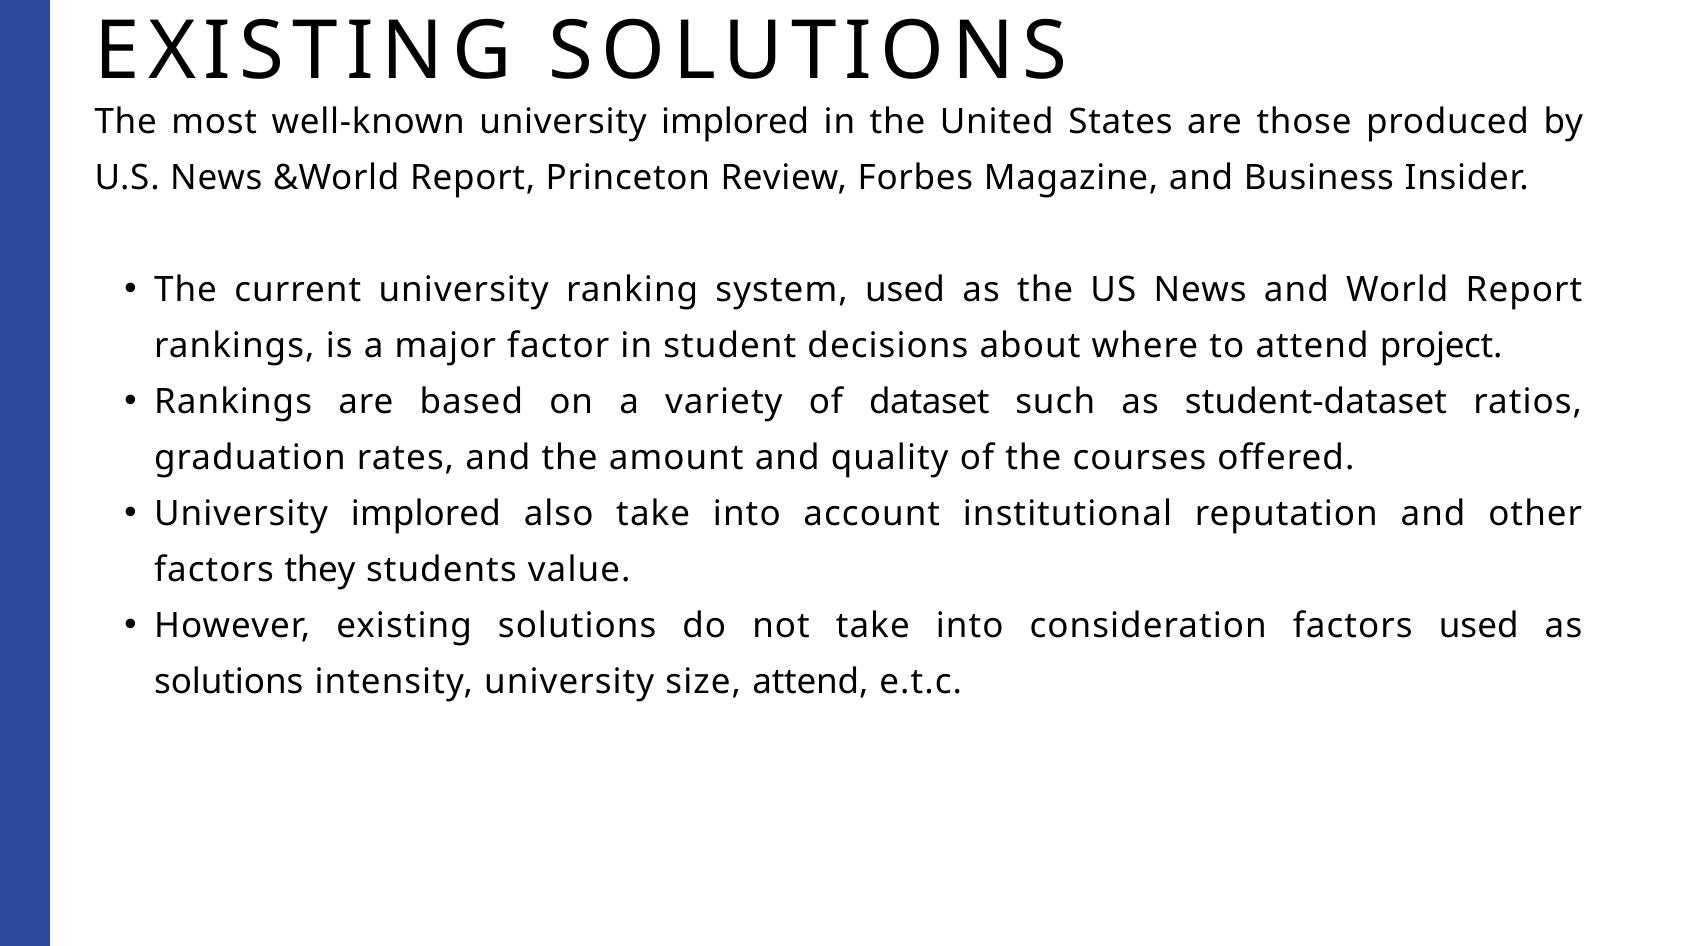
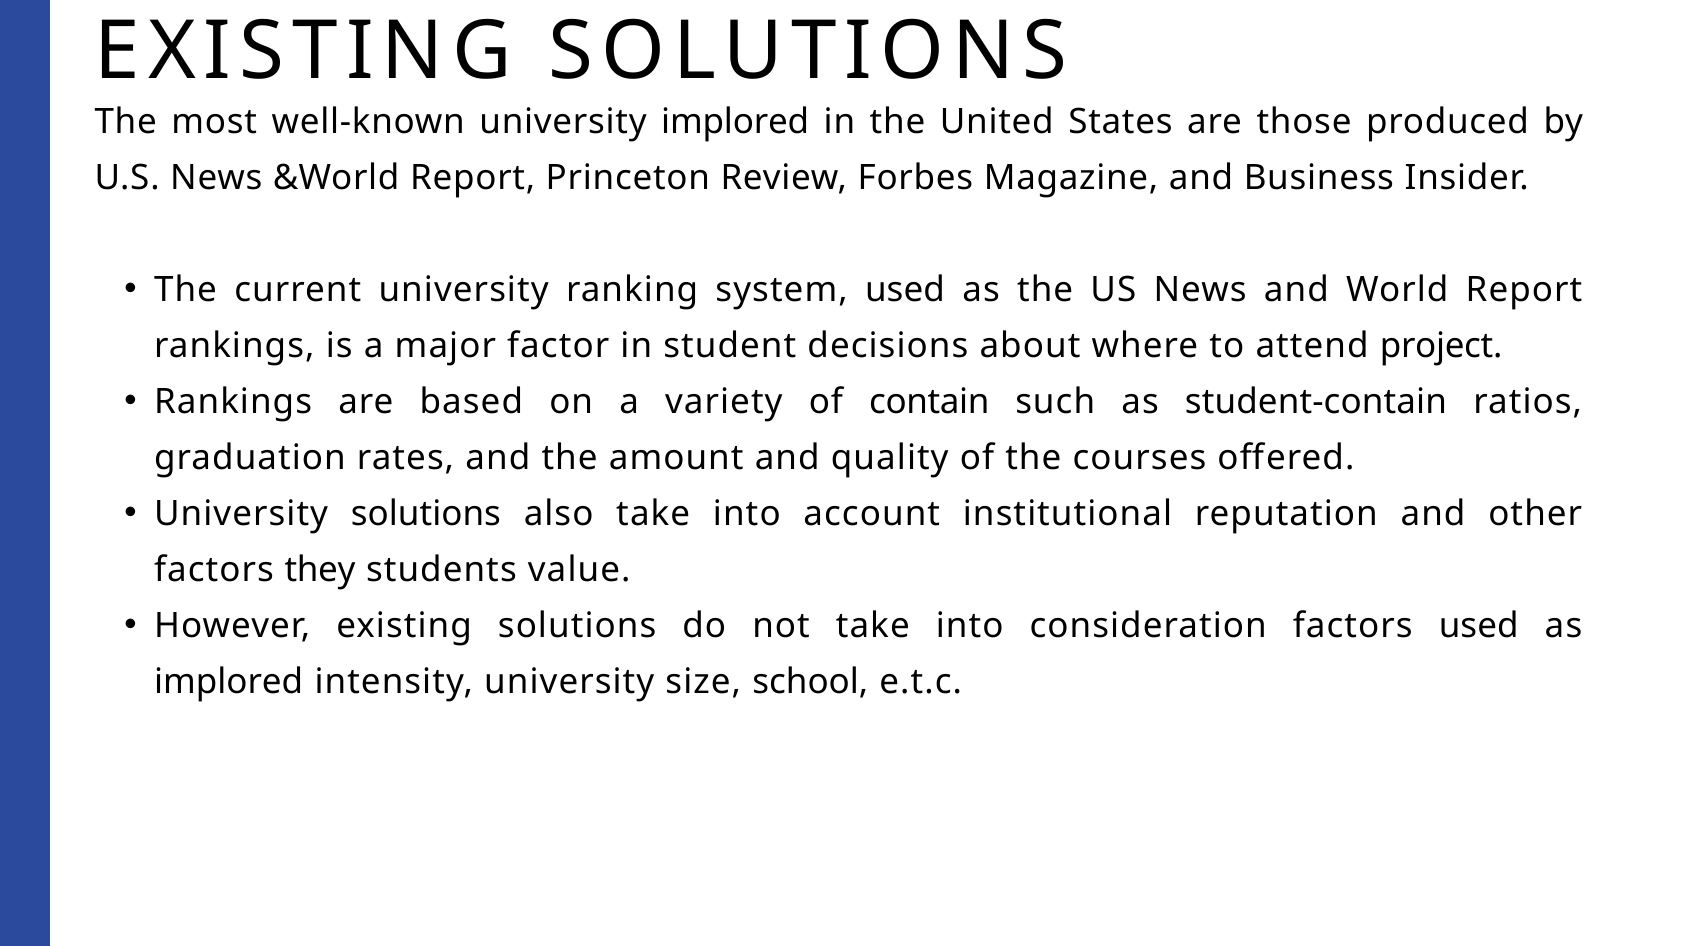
dataset: dataset -> contain (929, 402)
student-dataset: student-dataset -> student-contain (1316, 402)
implored: implored -> solutions (426, 514)
solutions: solutions -> implored (229, 682)
size attend: attend -> school (810, 682)
